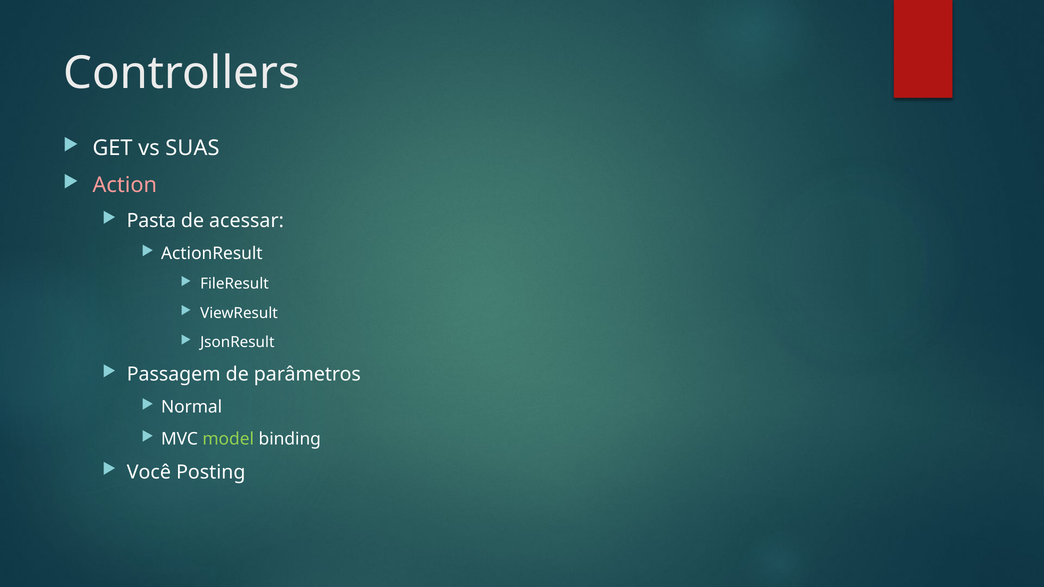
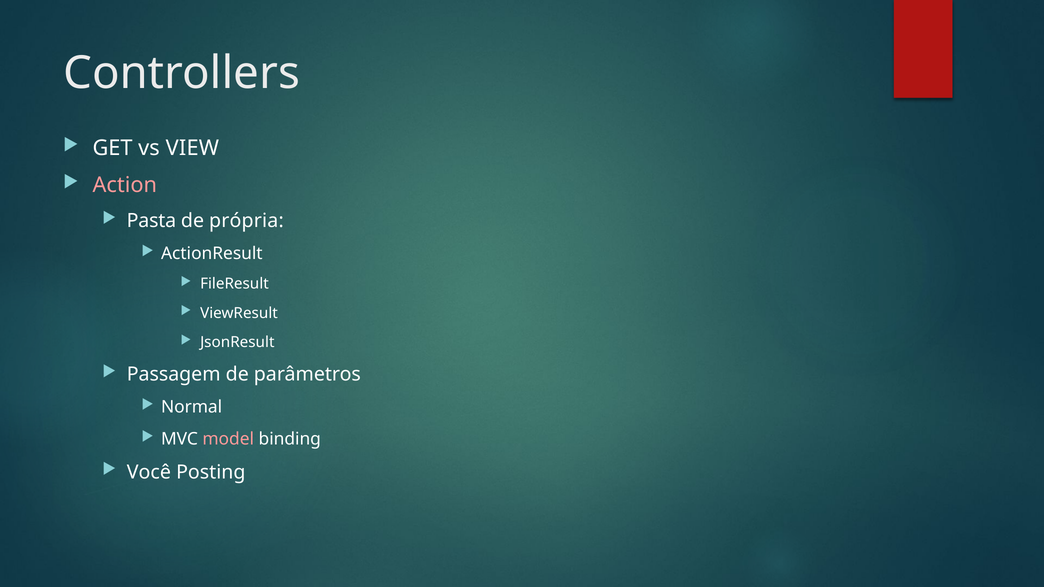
SUAS: SUAS -> VIEW (192, 148)
acessar: acessar -> própria (246, 221)
model colour: light green -> pink (228, 439)
